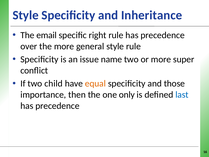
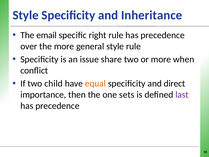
name: name -> share (111, 59)
super: super -> when (184, 59)
those: those -> direct (174, 83)
only: only -> sets (127, 95)
last colour: blue -> purple (182, 95)
